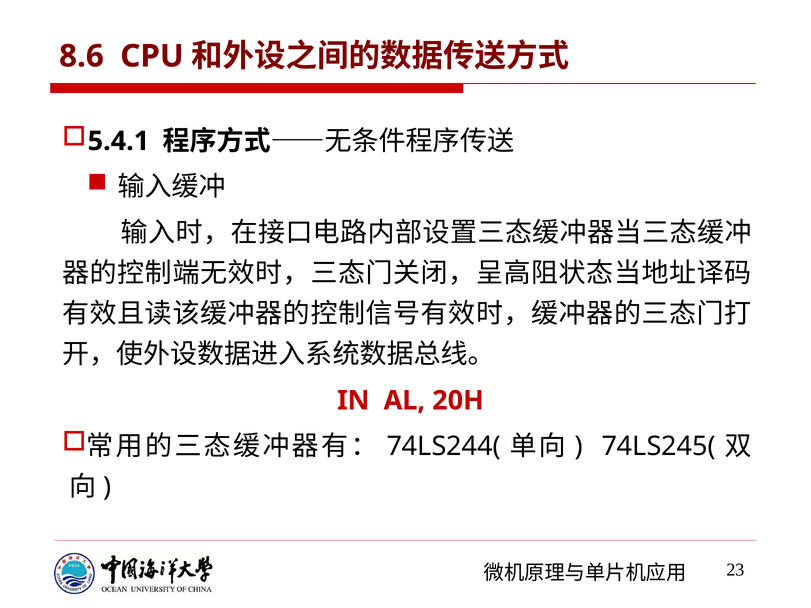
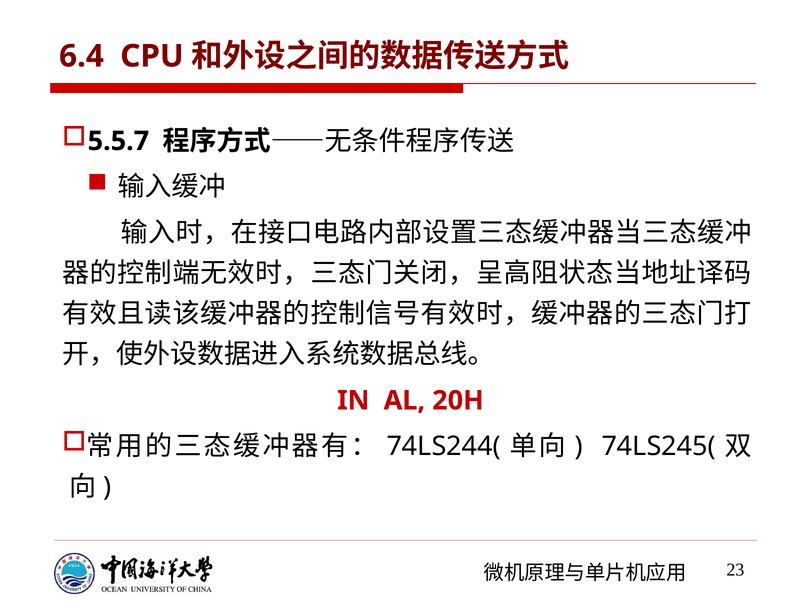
8.6: 8.6 -> 6.4 (81, 56)
5.4.1: 5.4.1 -> 5.5.7 (118, 141)
